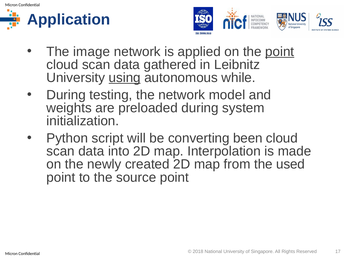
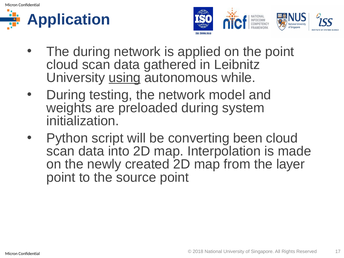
The image: image -> during (92, 52)
point underline: present -> none (280, 52)
used: used -> layer (291, 164)
